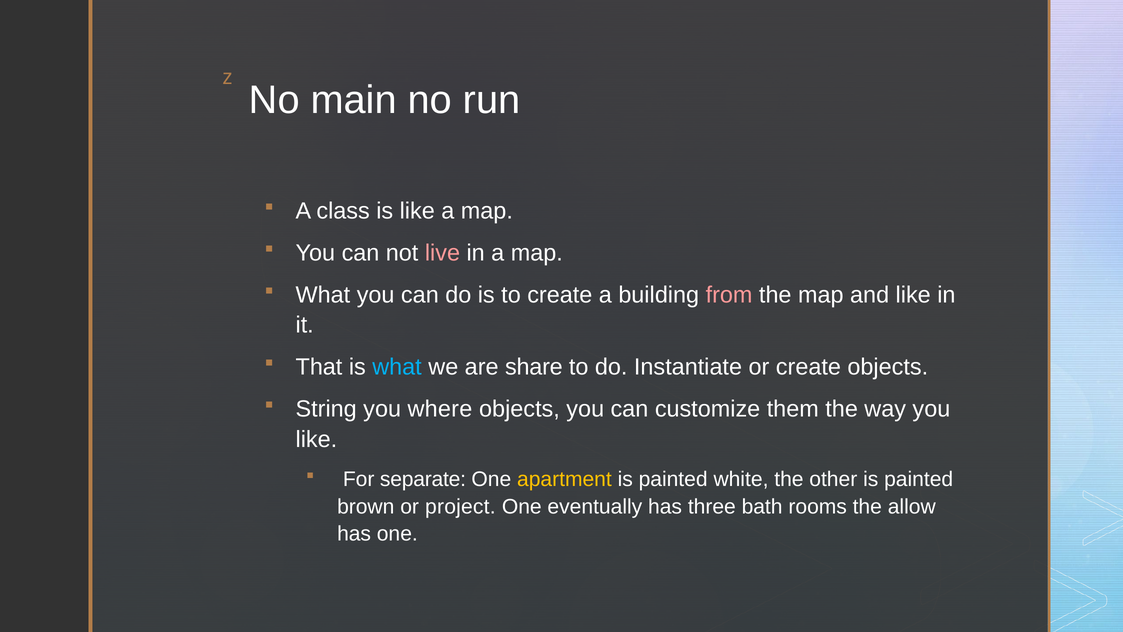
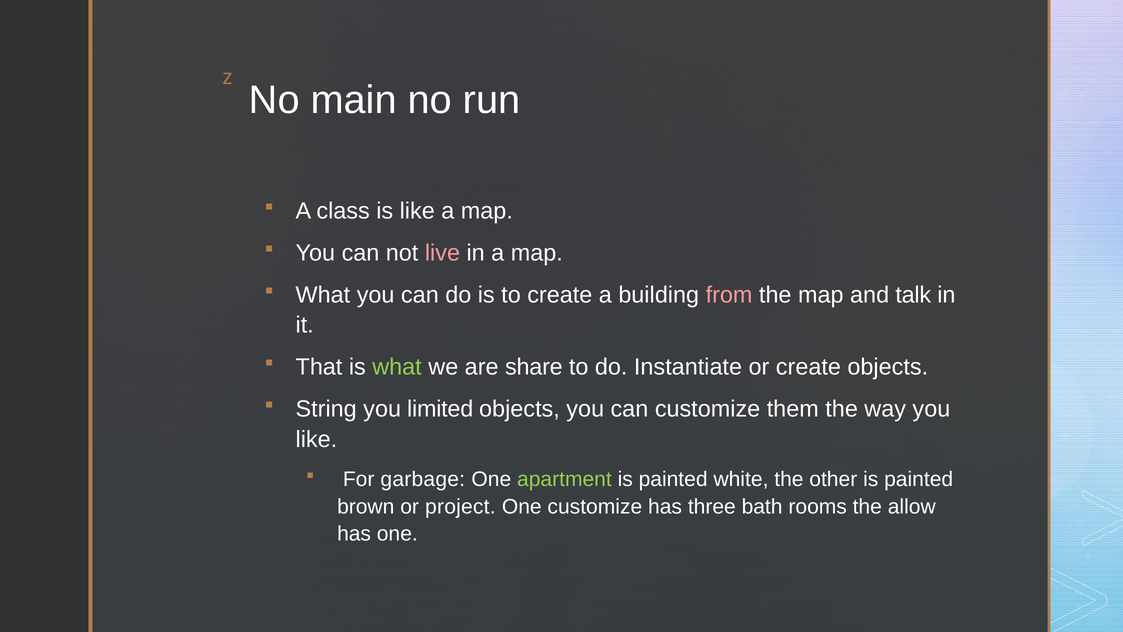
and like: like -> talk (913, 295)
what colour: light blue -> light green (397, 367)
where: where -> limited (440, 409)
separate: separate -> garbage (423, 479)
apartment colour: yellow -> light green (564, 479)
One eventually: eventually -> customize (595, 506)
